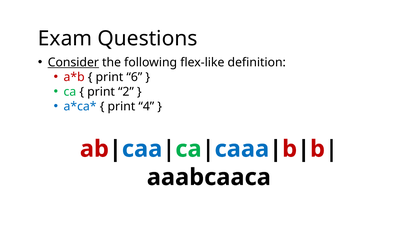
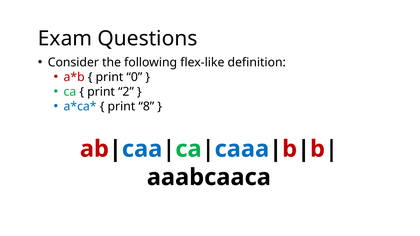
Consider underline: present -> none (73, 62)
6: 6 -> 0 (134, 77)
4: 4 -> 8 (146, 107)
